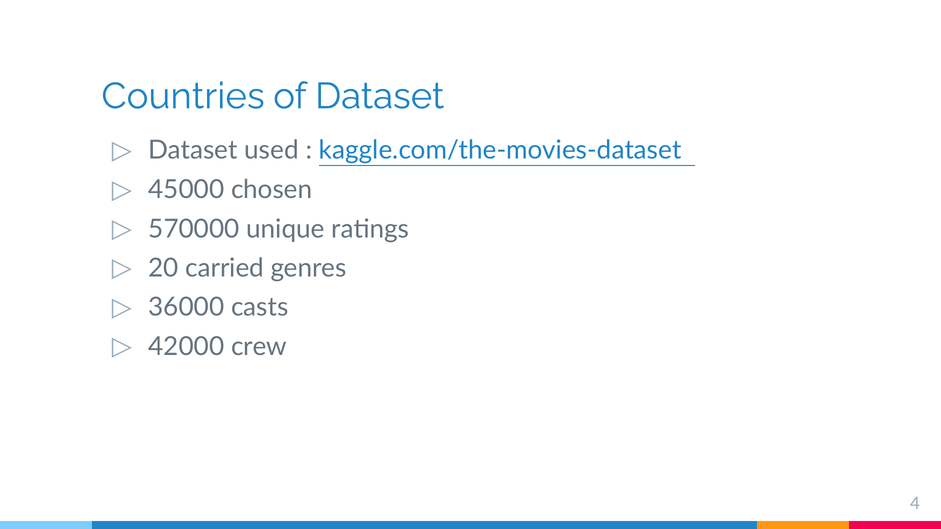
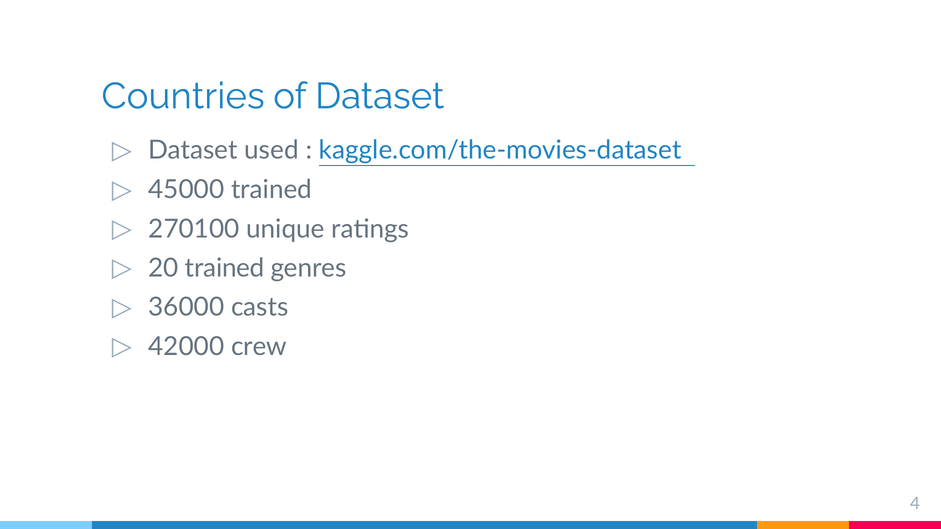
45000 chosen: chosen -> trained (272, 190)
570000: 570000 -> 270100 (194, 229)
20 carried: carried -> trained (225, 268)
